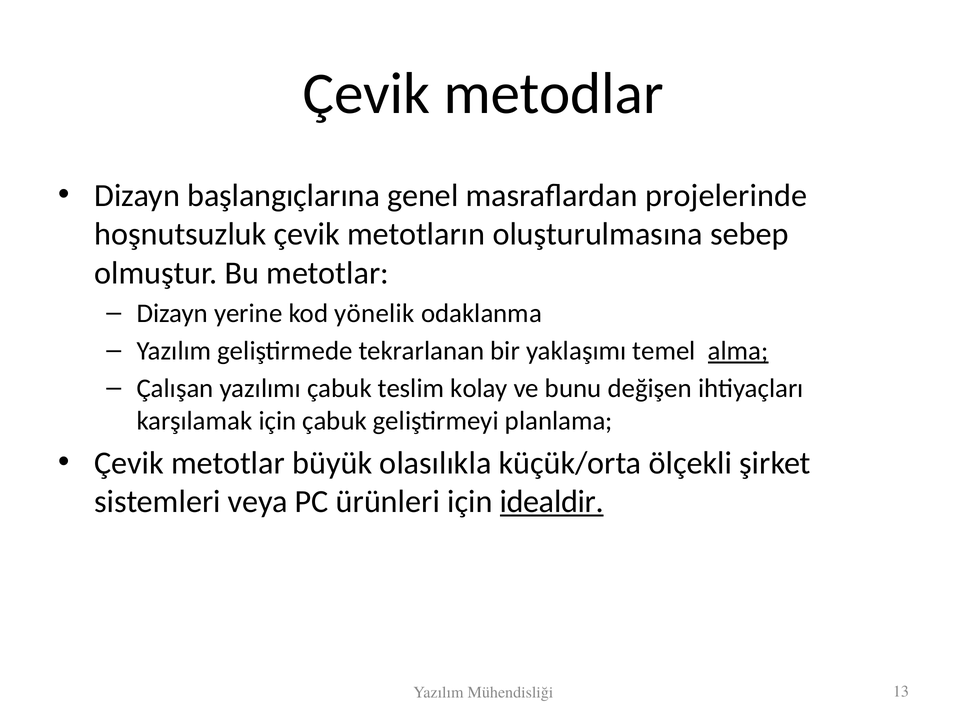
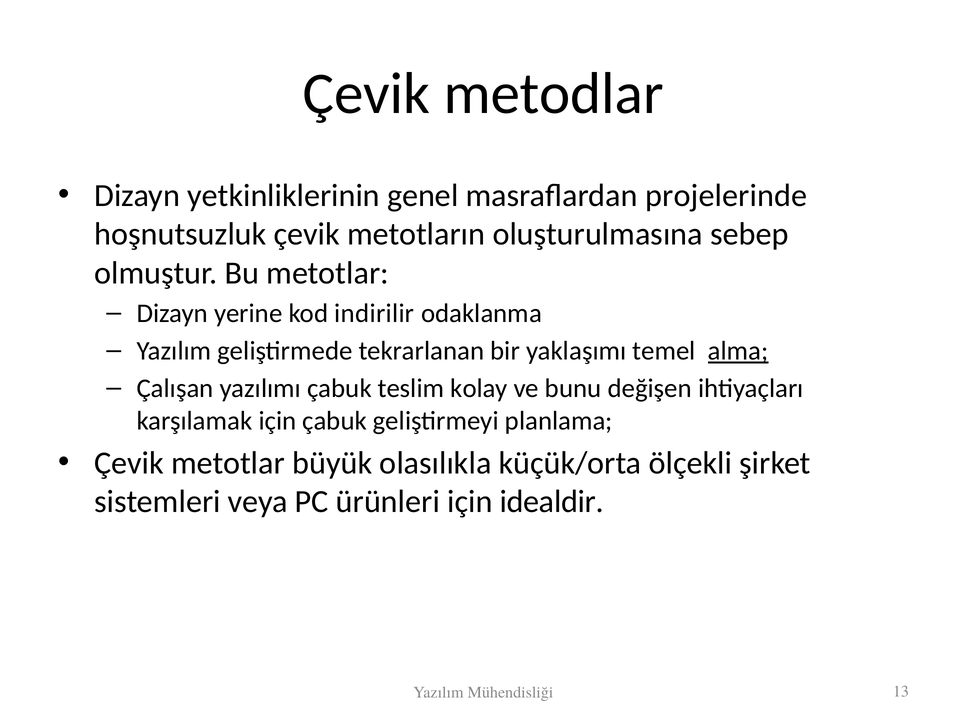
başlangıçlarına: başlangıçlarına -> yetkinliklerinin (284, 196)
yönelik: yönelik -> indirilir (374, 313)
idealdir underline: present -> none (552, 502)
